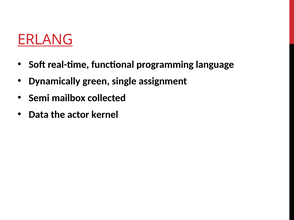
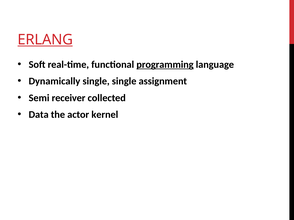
programming underline: none -> present (165, 65)
Dynamically green: green -> single (96, 81)
mailbox: mailbox -> receiver (69, 98)
